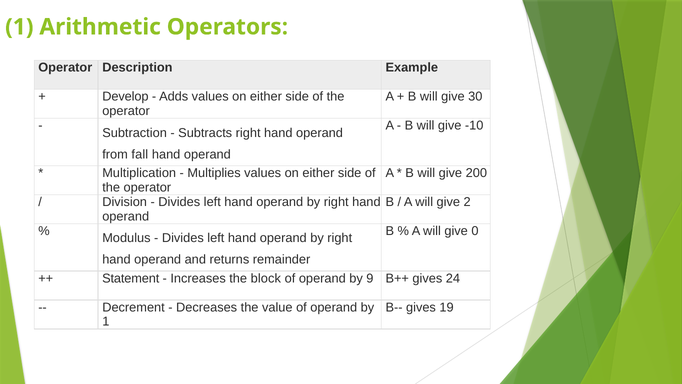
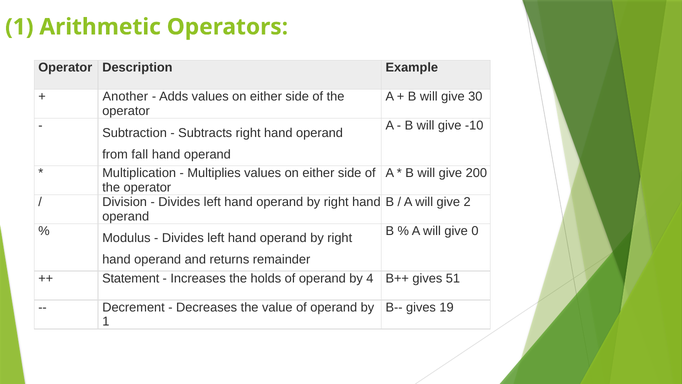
Develop: Develop -> Another (125, 97)
block: block -> holds (266, 278)
9: 9 -> 4 (370, 278)
24: 24 -> 51 (453, 278)
